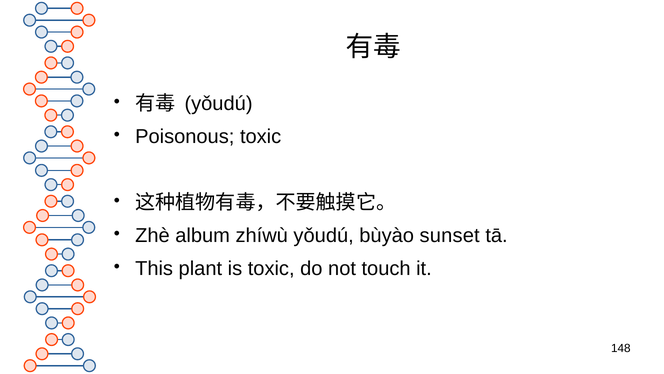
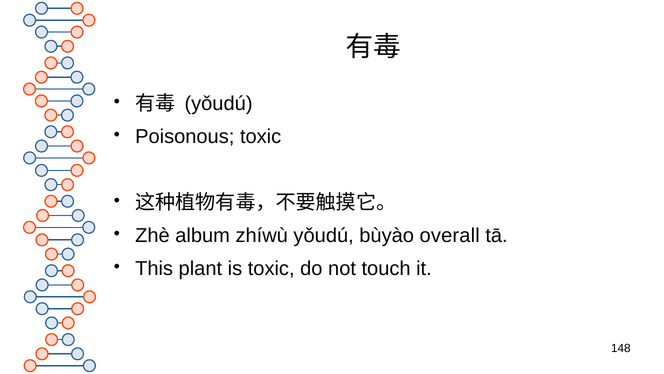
sunset: sunset -> overall (450, 235)
